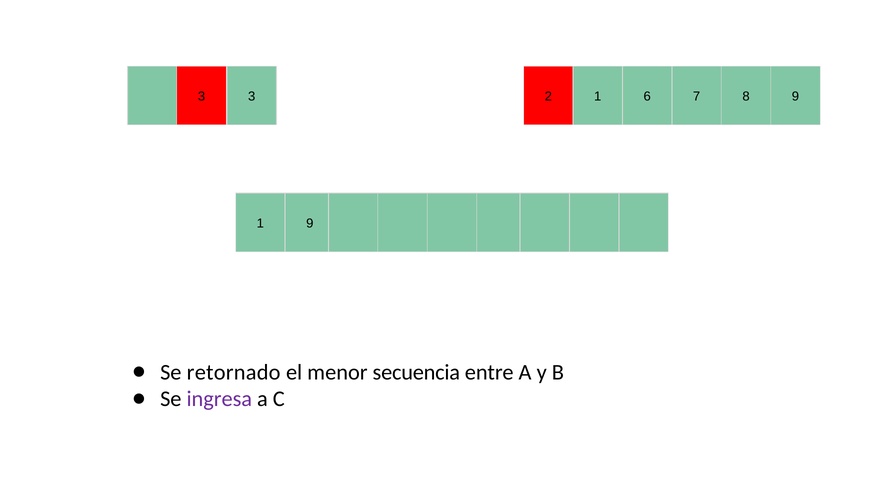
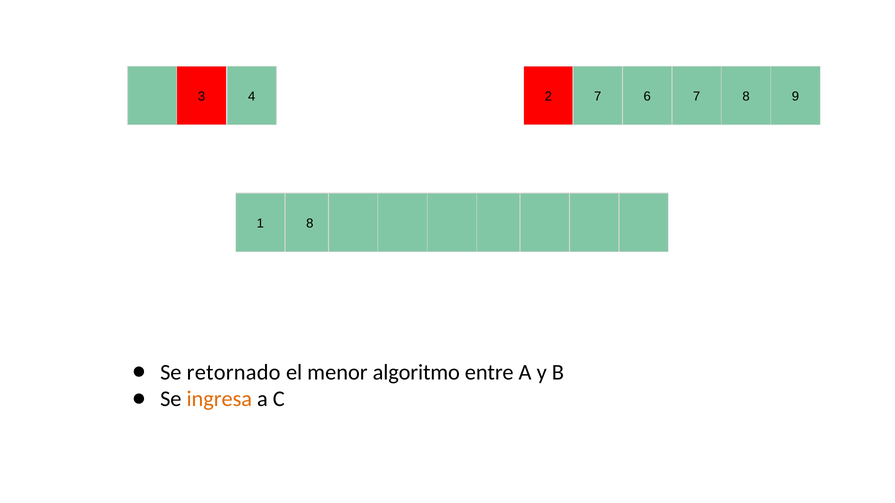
3 3: 3 -> 4 (252, 97)
2 1: 1 -> 7 (598, 97)
9: 9 -> 8 (310, 223)
secuencia: secuencia -> algoritmo (416, 373)
ingresa colour: purple -> orange (219, 399)
